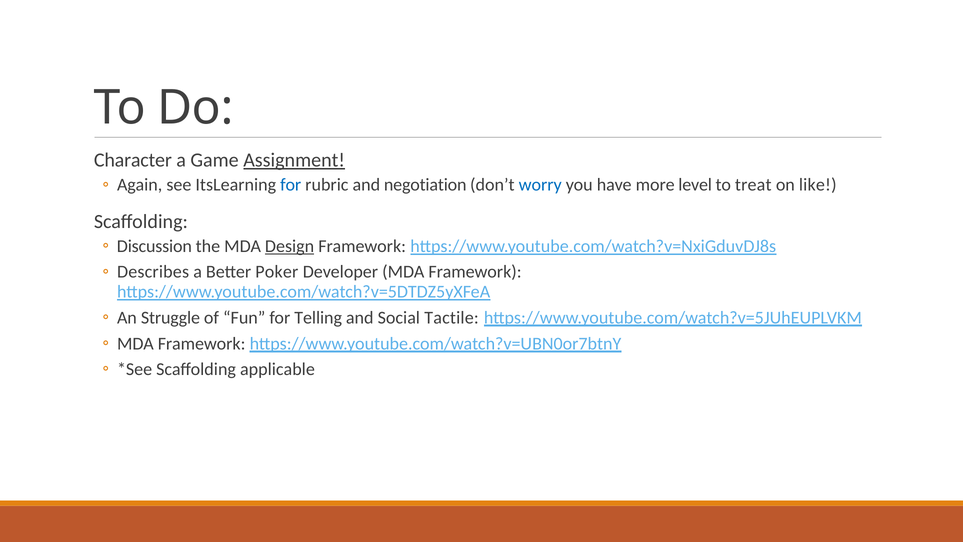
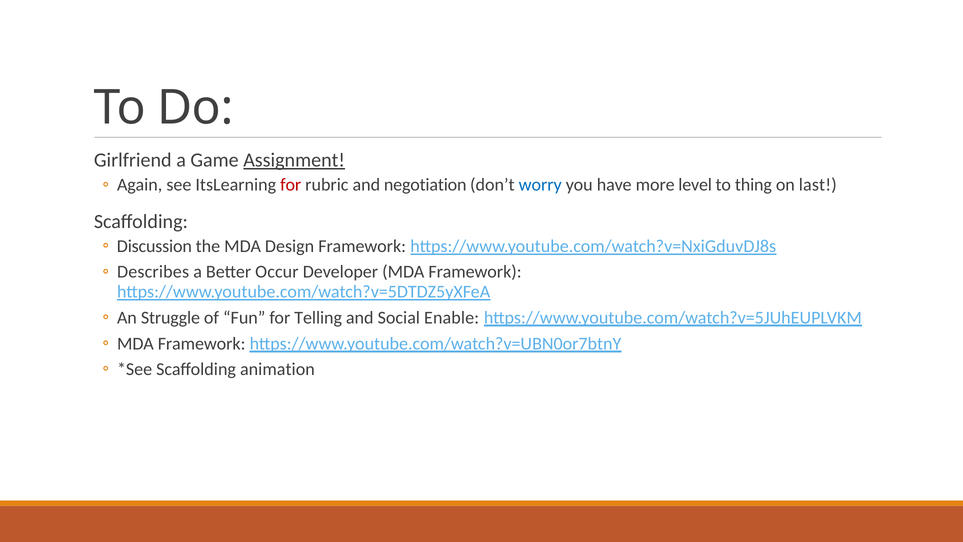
Character: Character -> Girlfriend (133, 160)
for colour: blue -> red (291, 185)
treat: treat -> thing (753, 185)
like: like -> last (818, 185)
Design underline: present -> none (290, 246)
Poker: Poker -> Occur (277, 272)
Tactile: Tactile -> Enable (452, 318)
applicable: applicable -> animation (277, 369)
